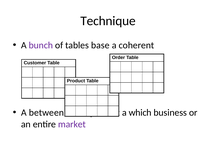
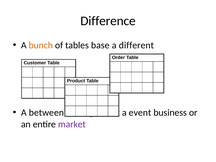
Technique: Technique -> Difference (108, 21)
bunch colour: purple -> orange (41, 45)
coherent: coherent -> different (136, 45)
which: which -> event (140, 113)
